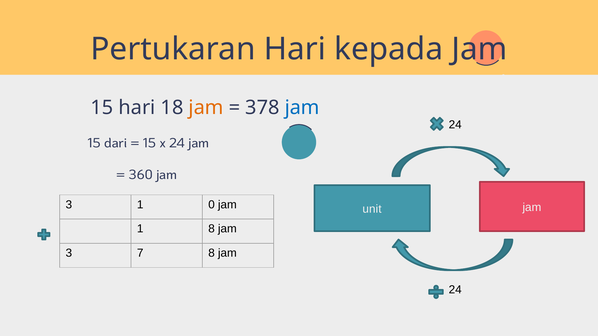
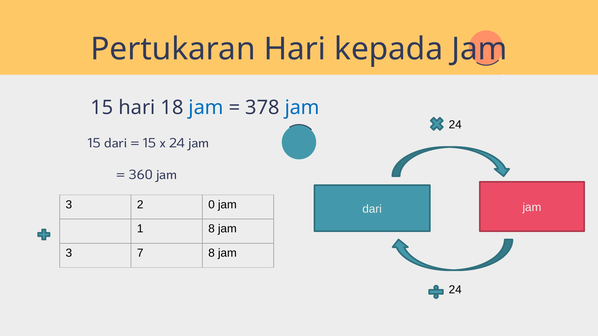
jam colour: orange -> blue (206, 108)
3 1: 1 -> 2 (140, 205)
unit: unit -> dari (372, 209)
